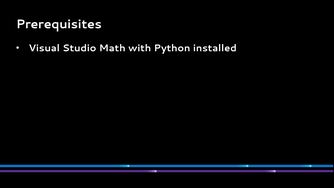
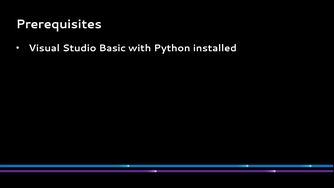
Math: Math -> Basic (112, 48)
